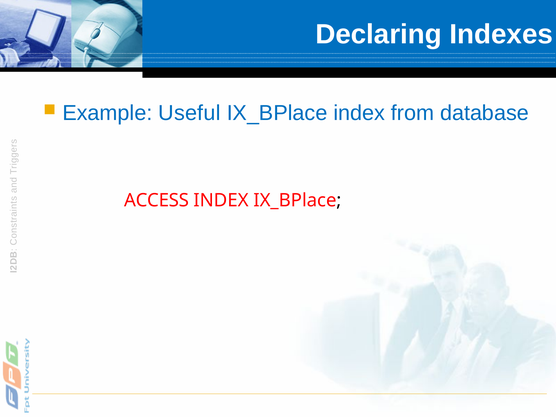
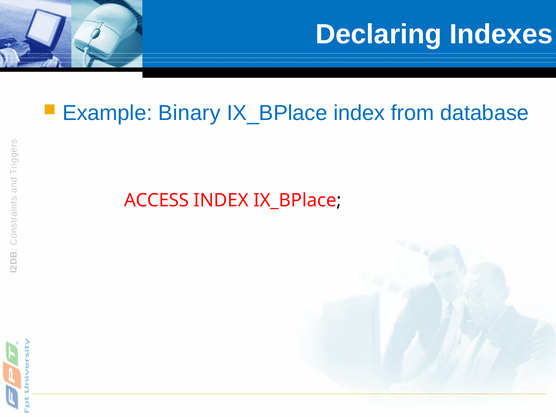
Useful: Useful -> Binary (189, 113)
